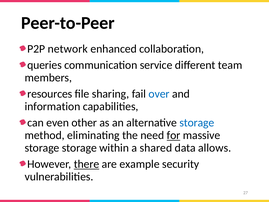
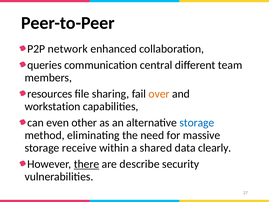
service: service -> central (156, 65)
over colour: blue -> orange (159, 94)
information: information -> workstation (52, 106)
for underline: present -> none (174, 135)
storage storage: storage -> receive (79, 148)
allows: allows -> clearly (215, 148)
example: example -> describe (140, 164)
